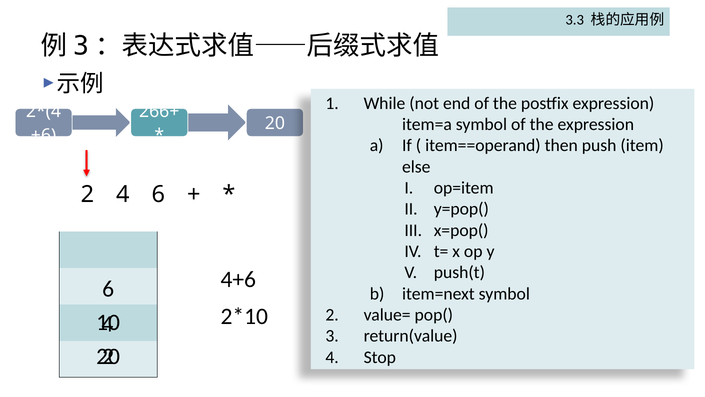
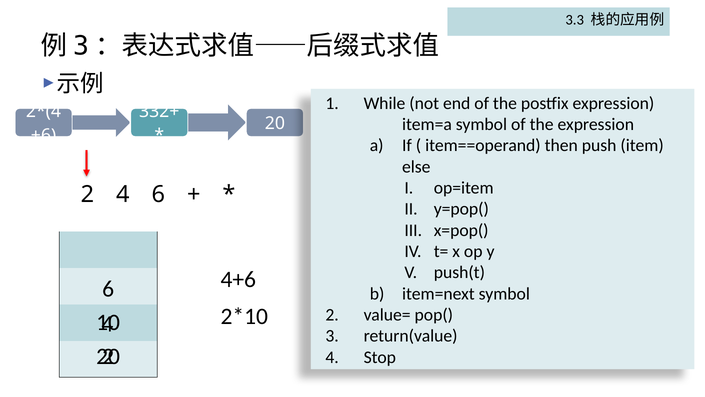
266+: 266+ -> 332+ (159, 111)
